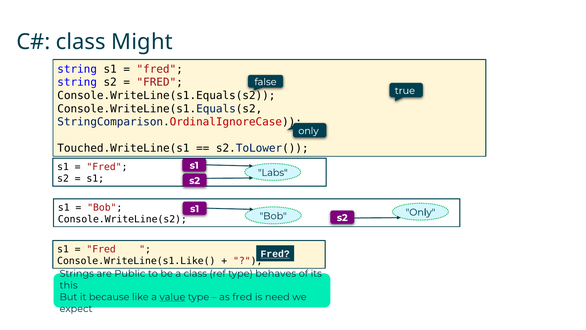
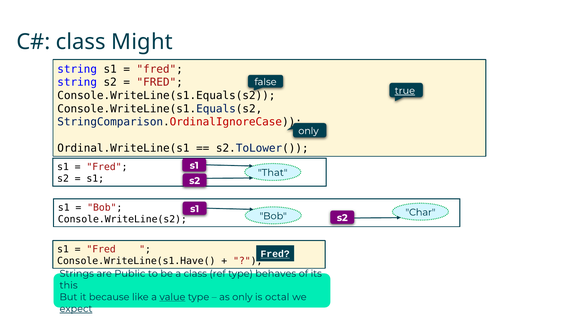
true underline: none -> present (405, 91)
Touched.WriteLine(s1: Touched.WriteLine(s1 -> Ordinal.WriteLine(s1 (123, 148)
Labs: Labs -> That (273, 172)
Only: Only -> Char (420, 212)
Console.WriteLine(s1.Like(: Console.WriteLine(s1.Like( -> Console.WriteLine(s1.Have( (136, 261)
as fred: fred -> only (242, 297)
need: need -> octal (277, 297)
expect underline: none -> present (76, 308)
